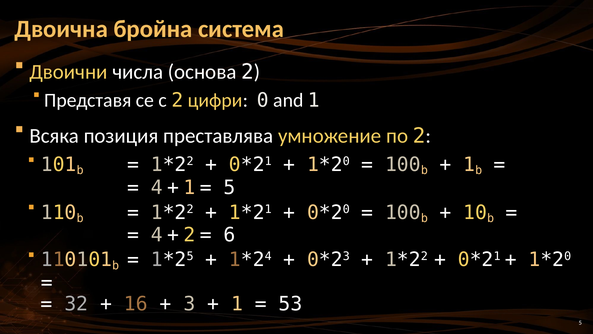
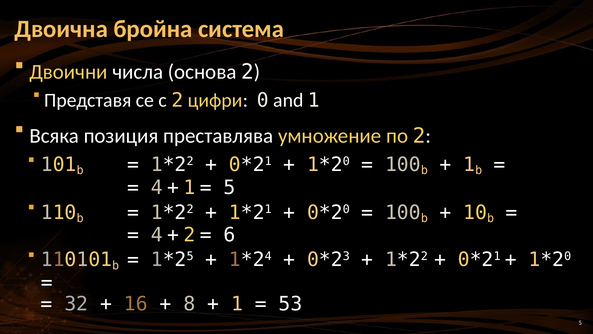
3: 3 -> 8 (189, 304)
